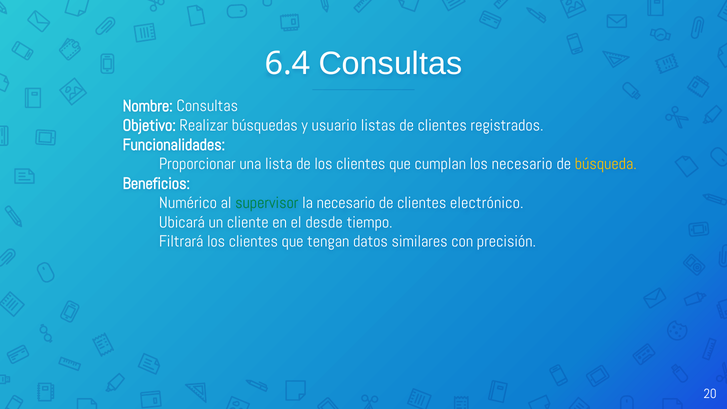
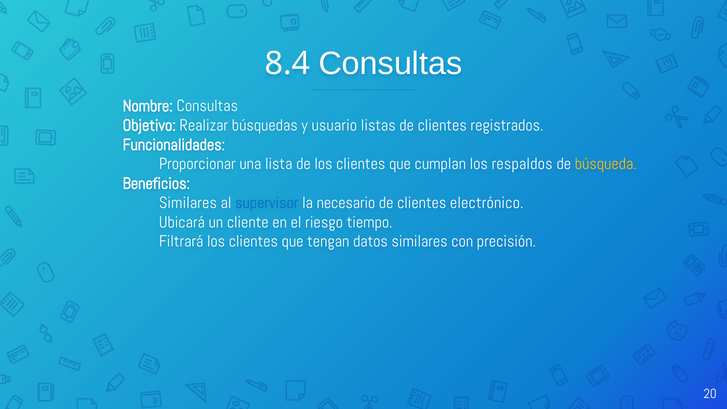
6.4: 6.4 -> 8.4 (287, 63)
los necesario: necesario -> respaldos (522, 164)
Numérico: Numérico -> Similares (188, 203)
supervisor colour: green -> blue (267, 203)
desde: desde -> riesgo (324, 222)
